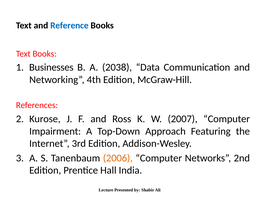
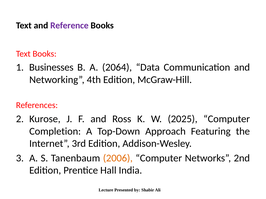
Reference colour: blue -> purple (69, 25)
2038: 2038 -> 2064 (117, 68)
2007: 2007 -> 2025 (183, 119)
Impairment: Impairment -> Completion (55, 132)
